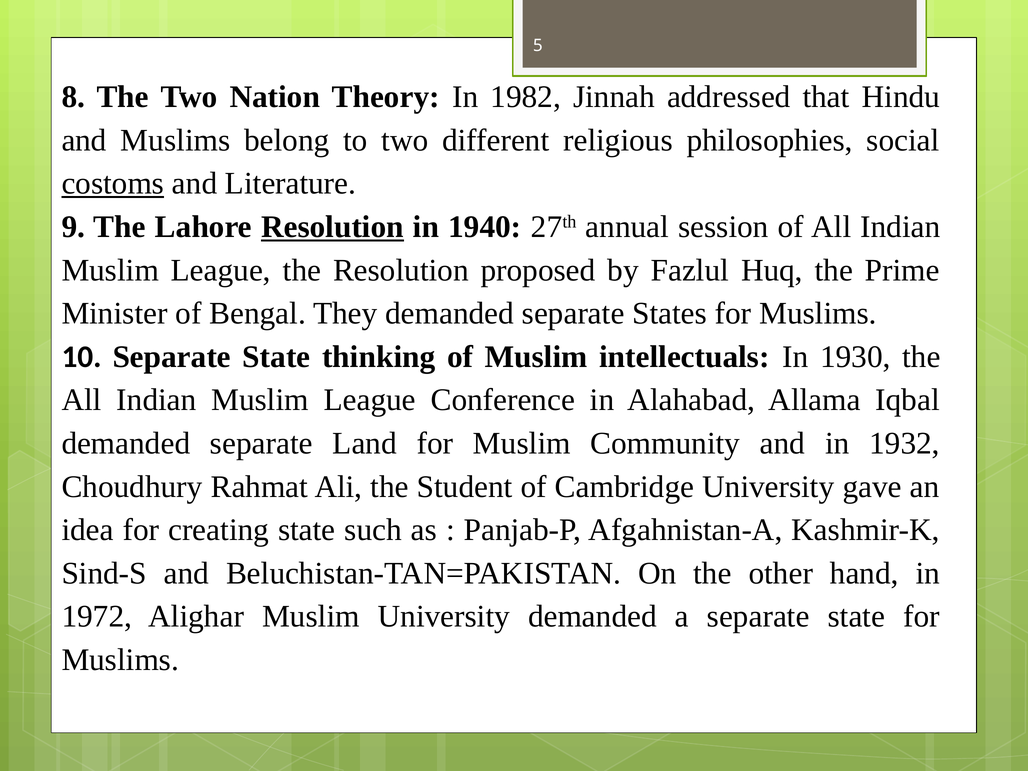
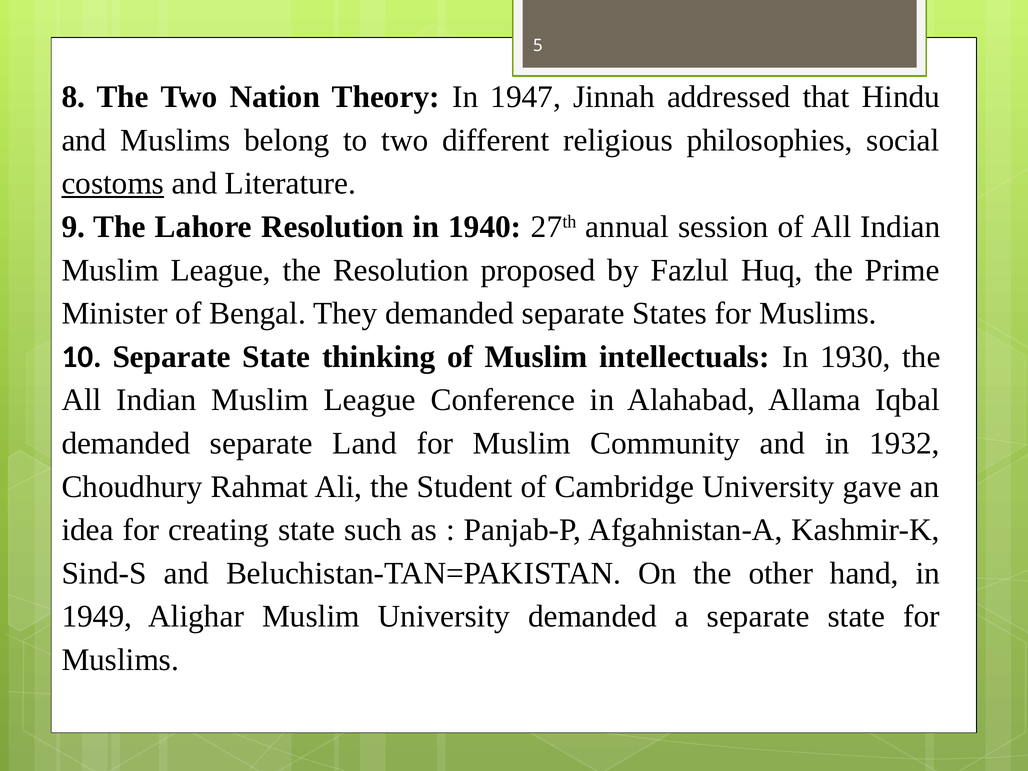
1982: 1982 -> 1947 (526, 97)
Resolution underline: present -> none (332, 227)
1972: 1972 -> 1949 (97, 617)
